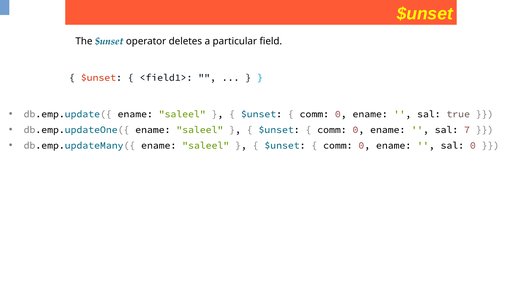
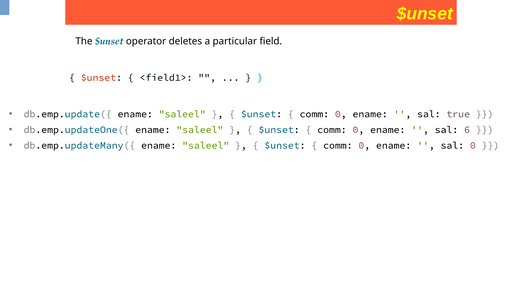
7: 7 -> 6 (467, 130)
